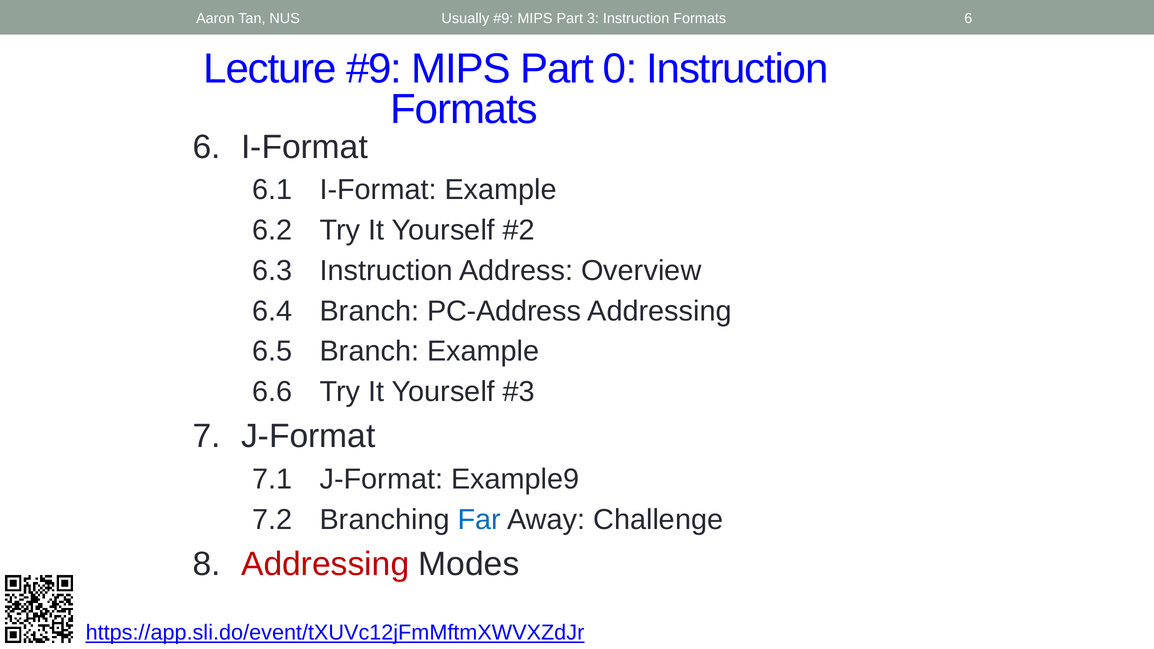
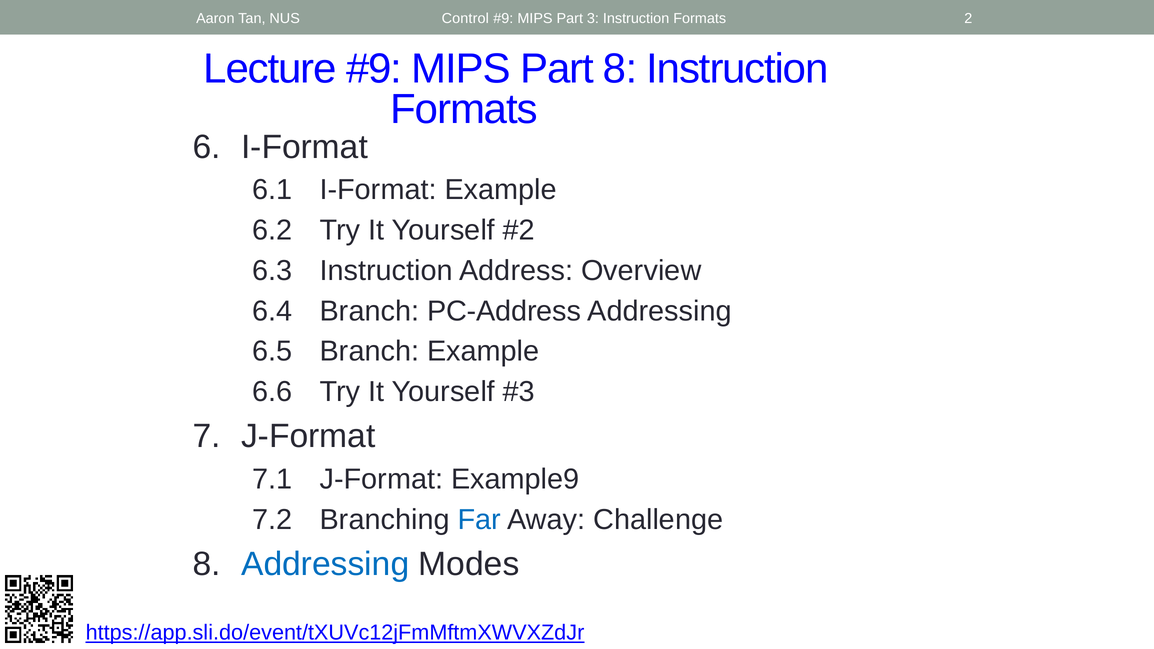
Usually: Usually -> Control (465, 18)
3 Instruction Formats 6: 6 -> 2 (968, 18)
Part 0: 0 -> 8 (620, 69)
Addressing colour: red -> blue (325, 564)
